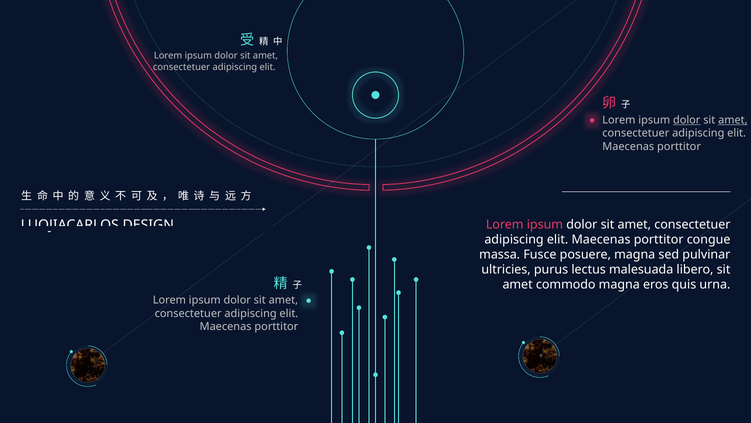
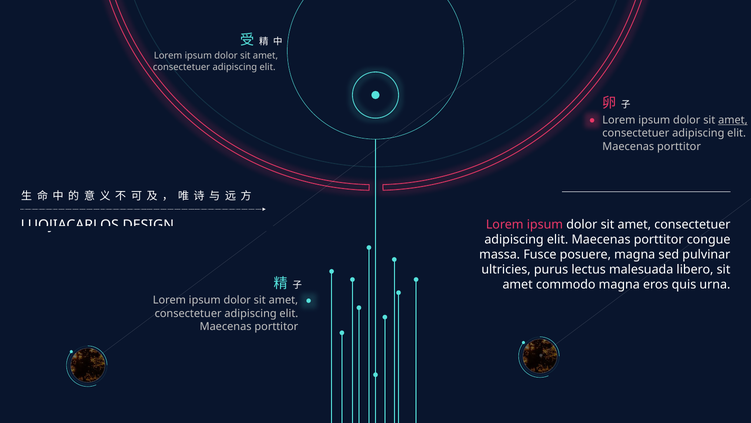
dolor underline: present -> none (687, 120)
